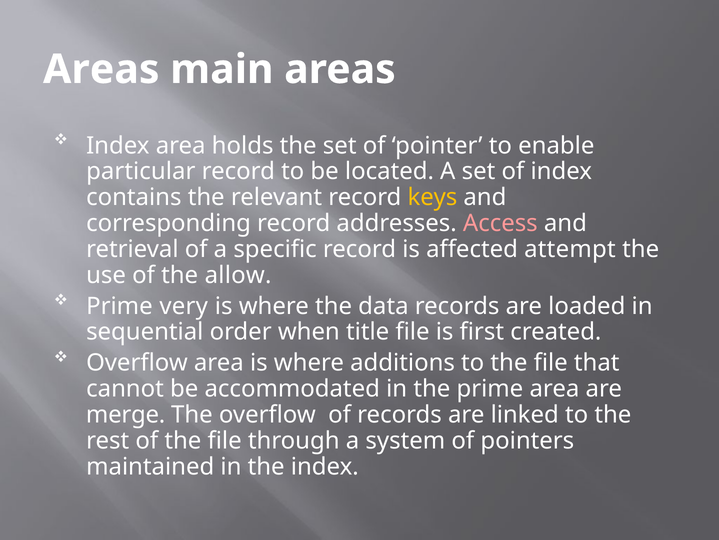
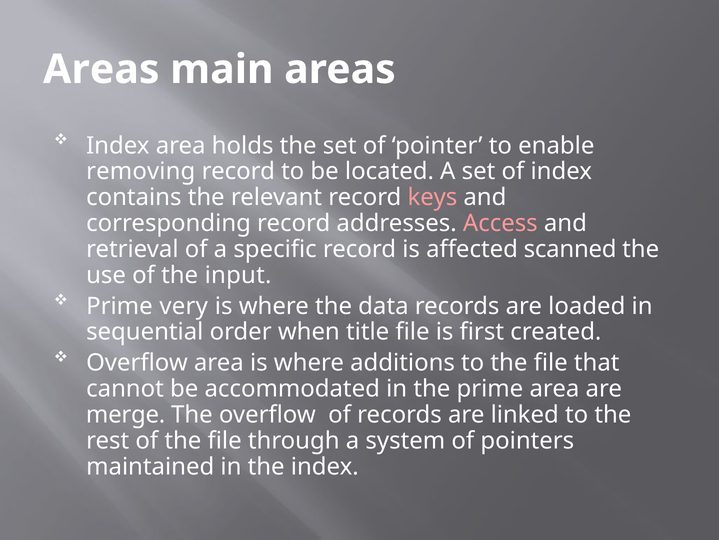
particular: particular -> removing (141, 171)
keys colour: yellow -> pink (432, 197)
attempt: attempt -> scanned (570, 249)
allow: allow -> input (238, 275)
